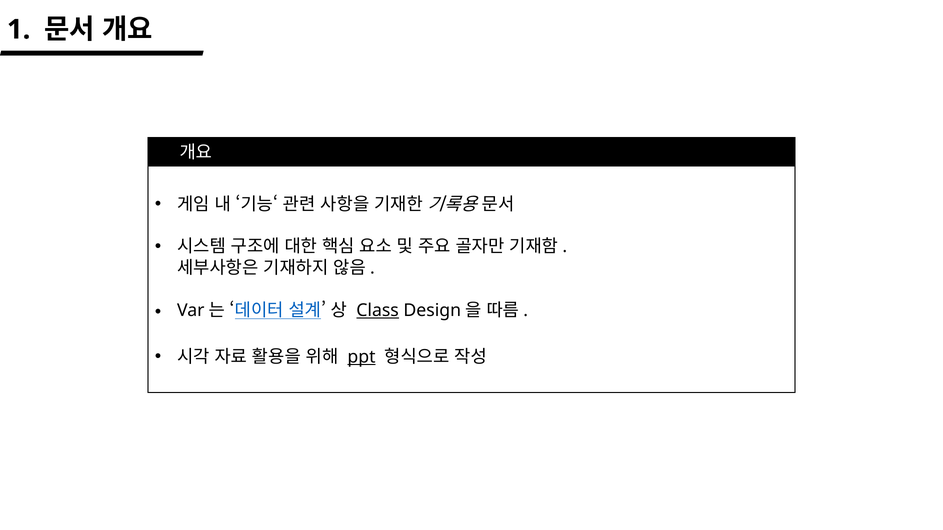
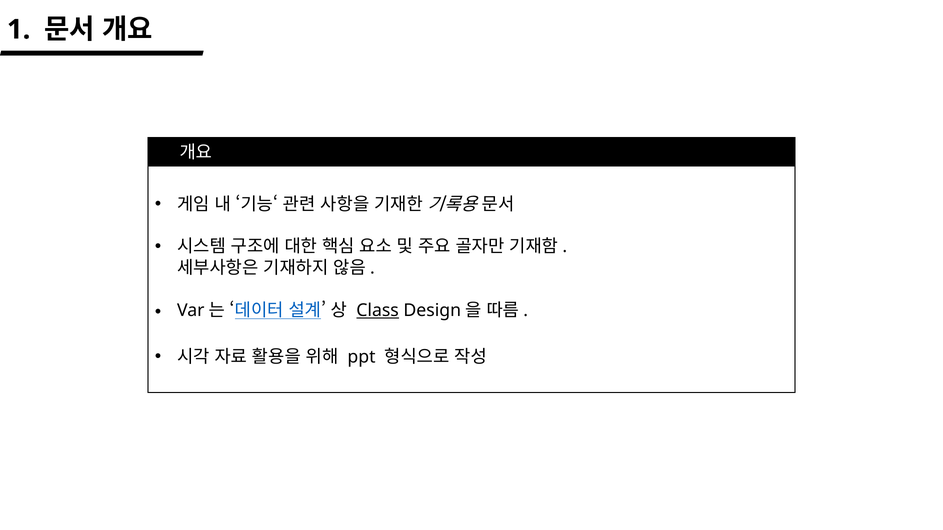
ppt underline: present -> none (362, 357)
